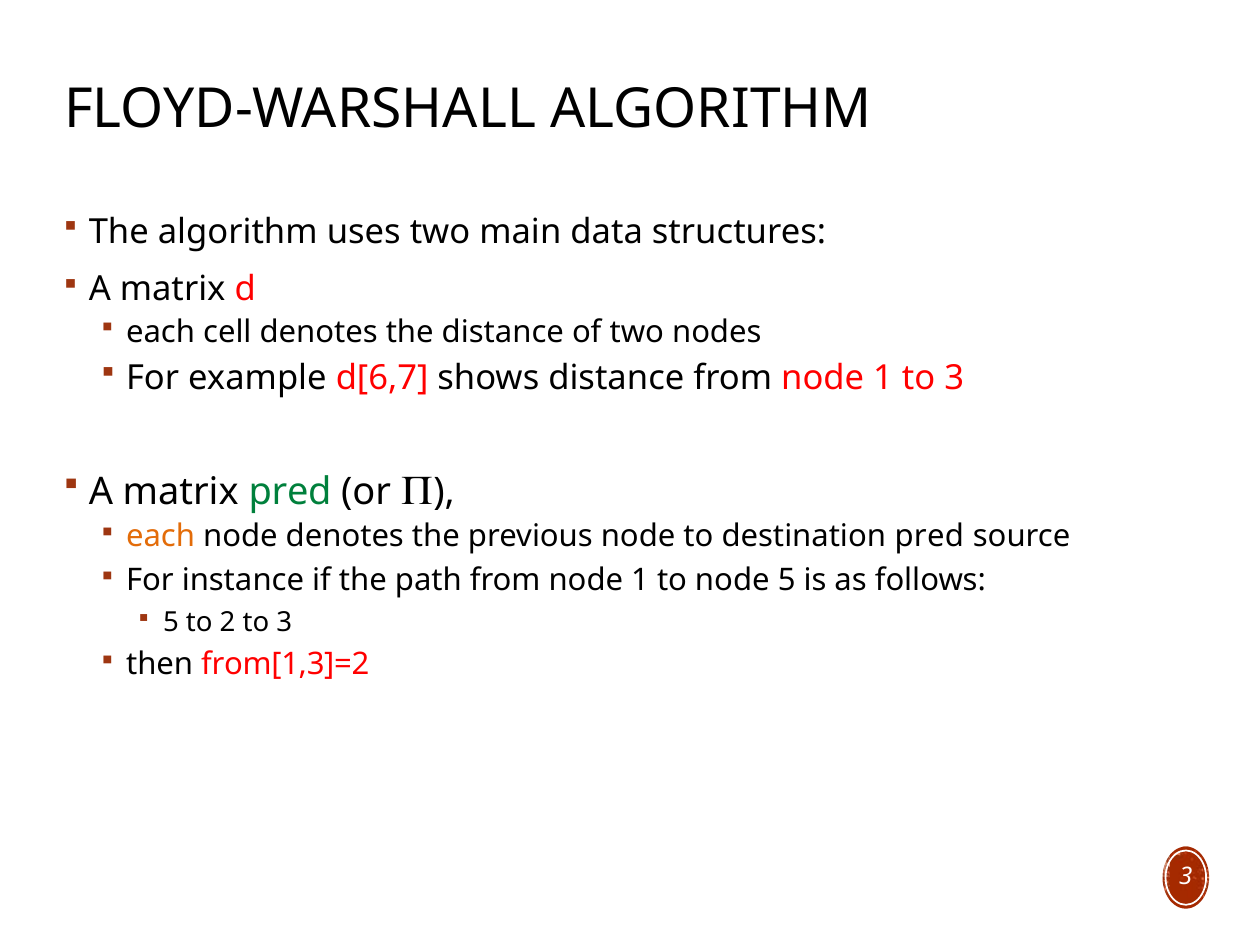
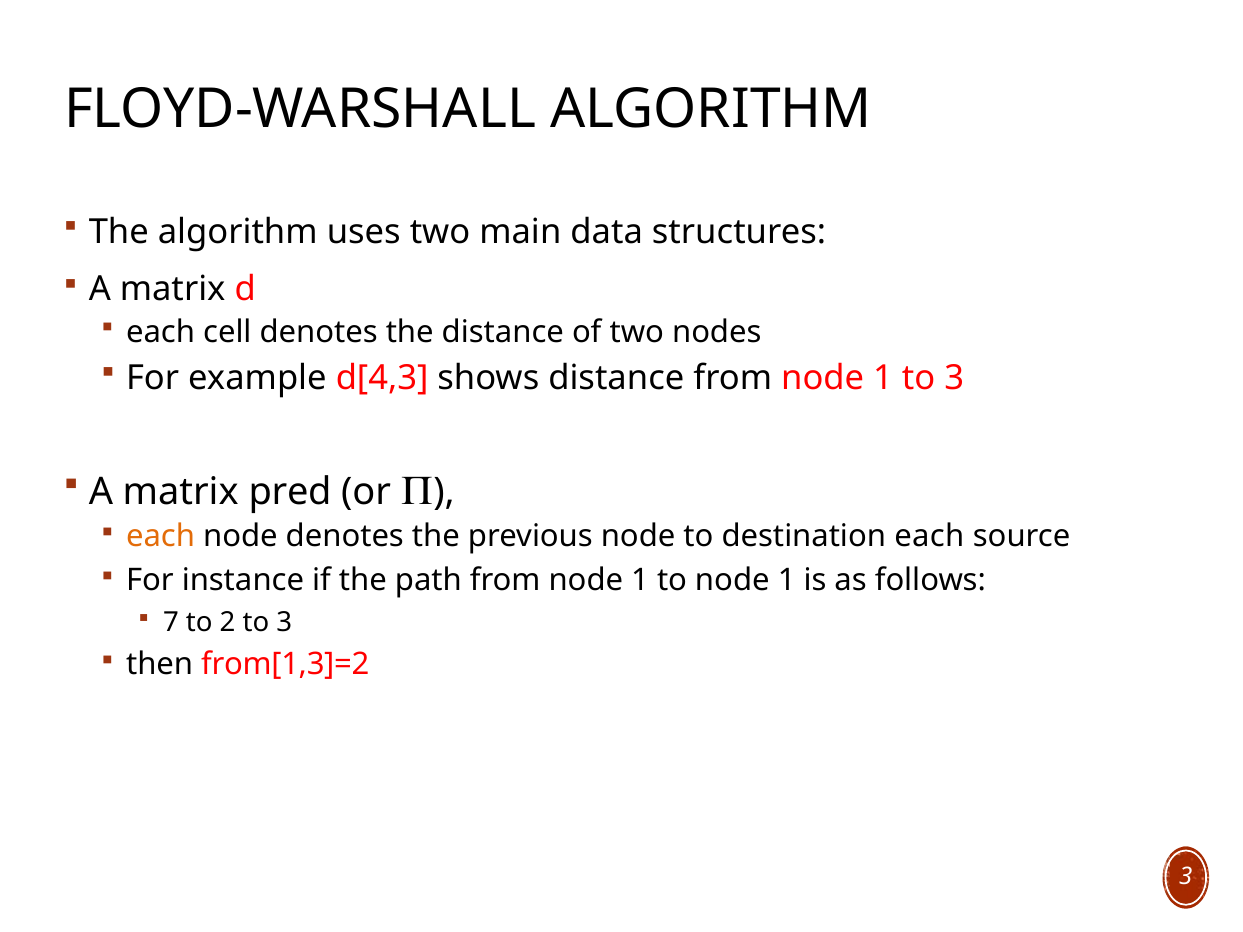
d[6,7: d[6,7 -> d[4,3 (382, 378)
pred colour: green -> black (290, 492)
destination pred: pred -> each (929, 537)
to node 5: 5 -> 1 (787, 581)
5: 5 -> 7 (171, 623)
